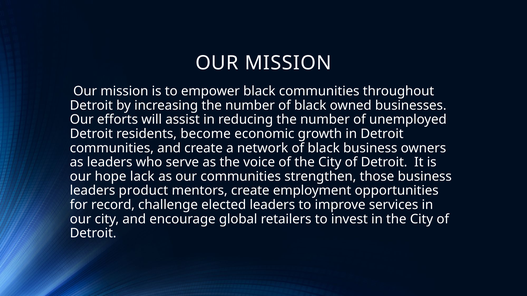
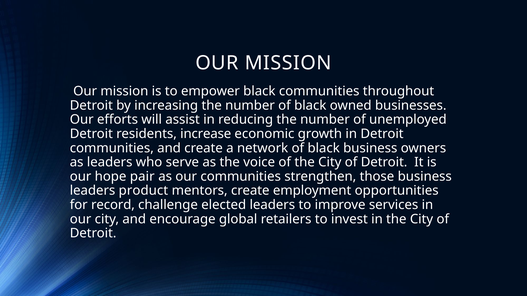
become: become -> increase (206, 134)
lack: lack -> pair (142, 177)
